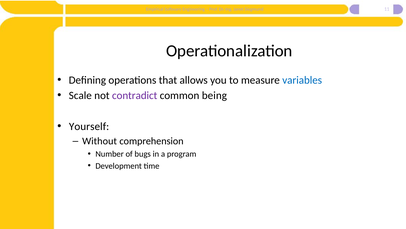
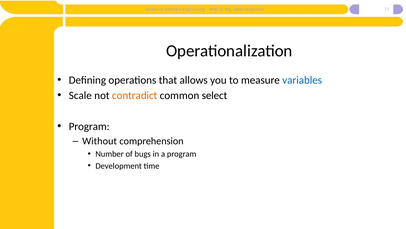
contradict colour: purple -> orange (135, 95)
being: being -> select (215, 95)
Yourself: Yourself -> Program (89, 126)
